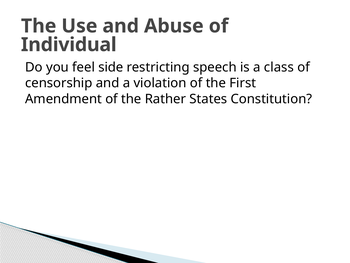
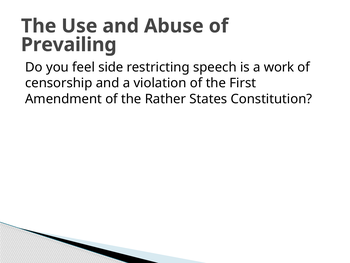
Individual: Individual -> Prevailing (69, 45)
class: class -> work (279, 67)
